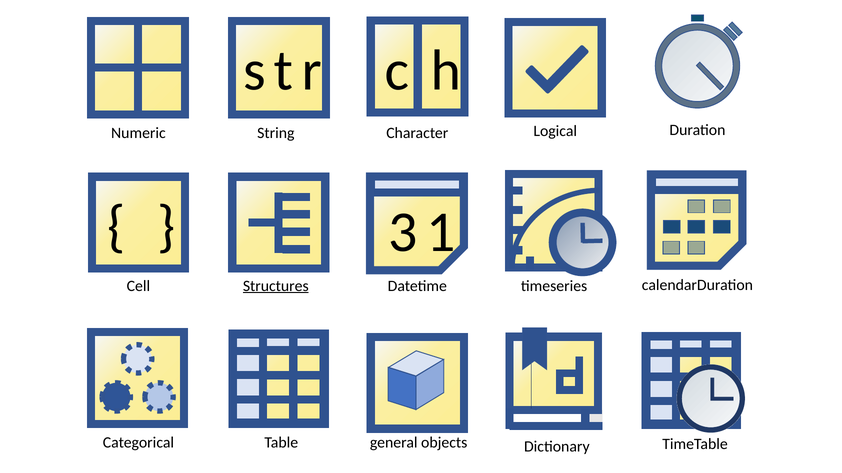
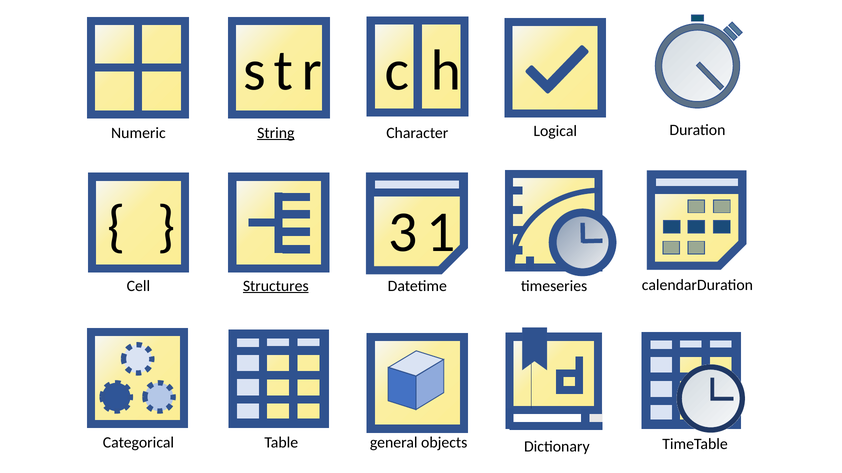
String underline: none -> present (276, 133)
